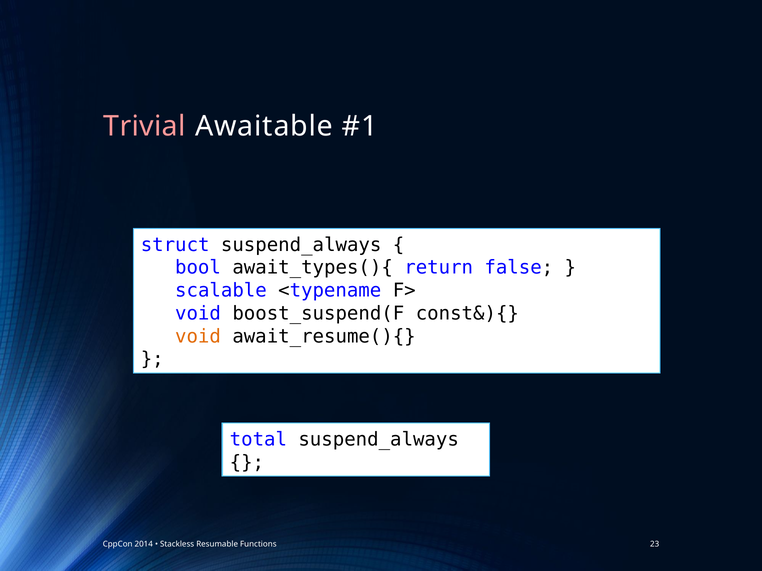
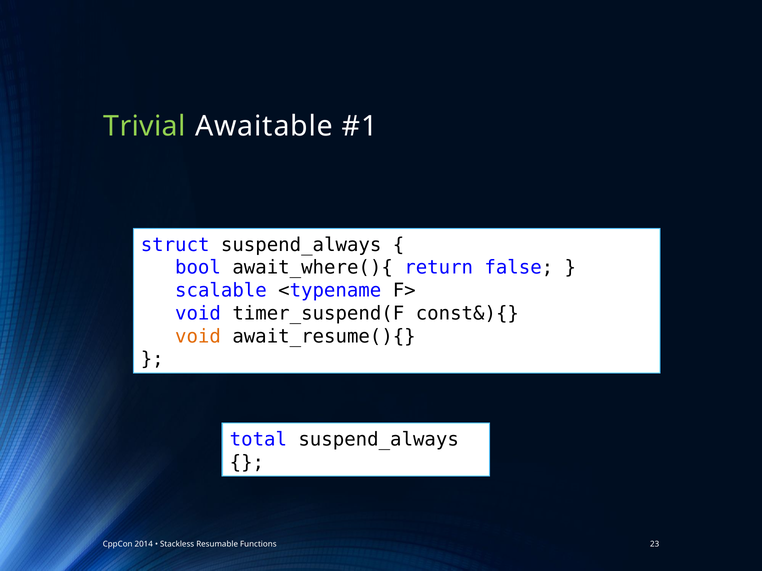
Trivial colour: pink -> light green (144, 127)
await_types(){: await_types(){ -> await_where(){ (313, 268)
boost_suspend(F: boost_suspend(F -> timer_suspend(F (318, 314)
